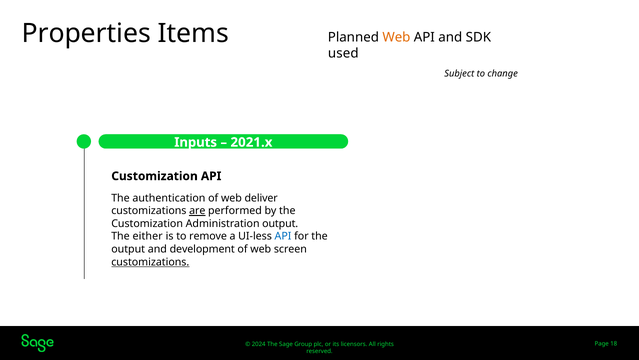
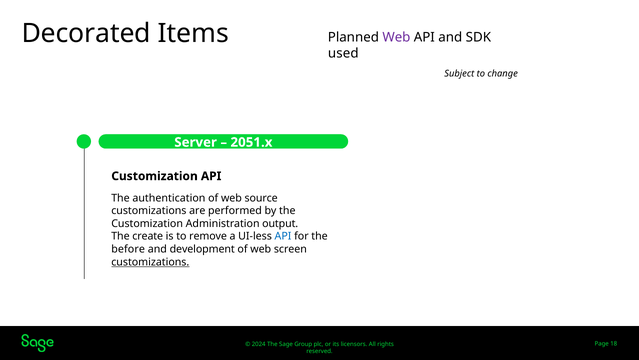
Properties: Properties -> Decorated (86, 34)
Web colour: orange -> purple (396, 38)
Inputs: Inputs -> Server (196, 142)
2021.x: 2021.x -> 2051.x (251, 142)
deliver: deliver -> source (261, 198)
are underline: present -> none (197, 211)
either: either -> create (148, 236)
output: output -> before (128, 249)
